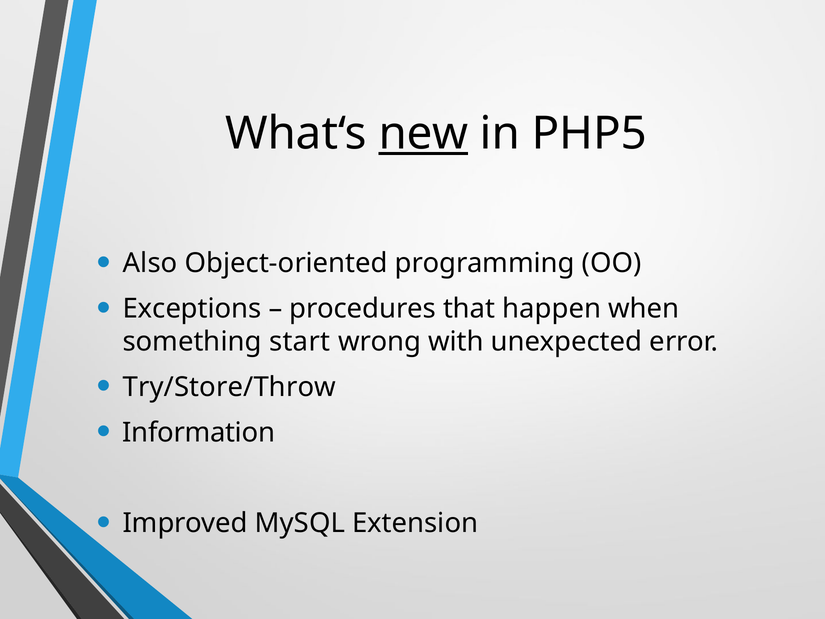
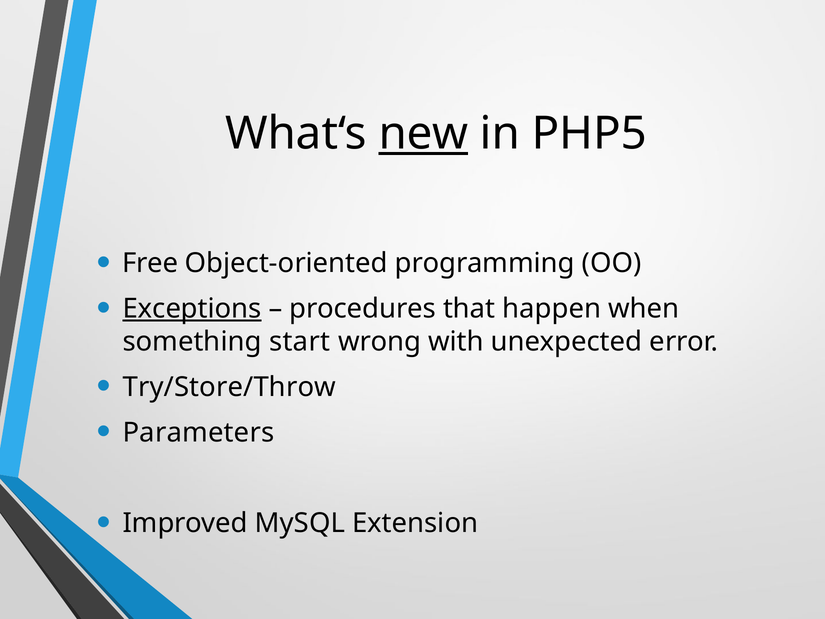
Also: Also -> Free (150, 263)
Exceptions underline: none -> present (192, 309)
Information: Information -> Parameters (198, 432)
